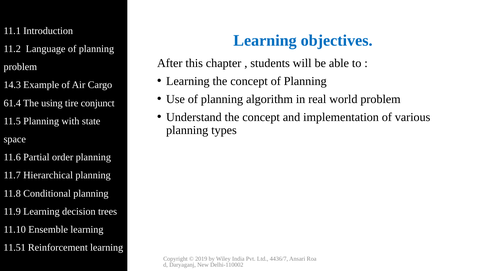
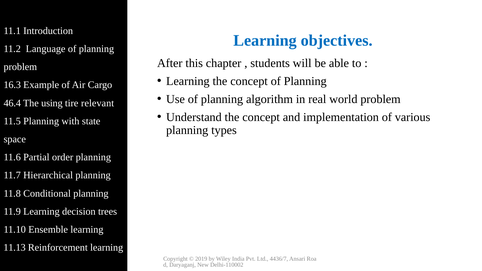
14.3: 14.3 -> 16.3 (12, 85)
61.4: 61.4 -> 46.4 (12, 103)
conjunct: conjunct -> relevant (98, 103)
11.51: 11.51 -> 11.13 (15, 248)
